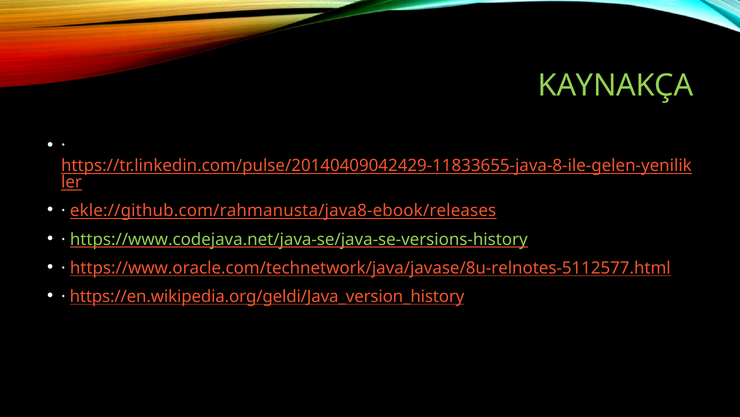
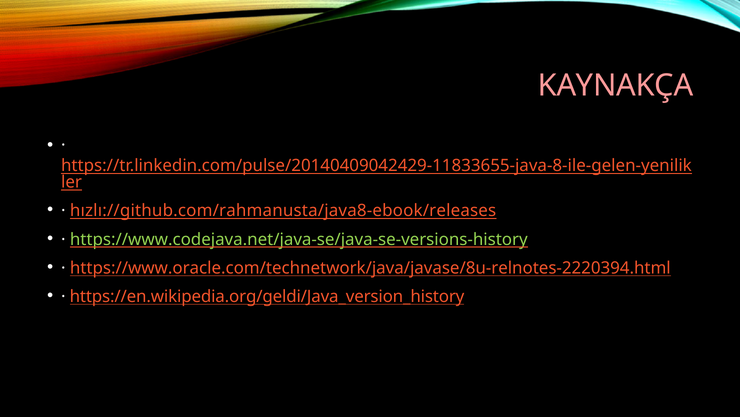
KAYNAKÇA colour: light green -> pink (615, 85)
ekle://github.com/rahmanusta/java8-ebook/releases: ekle://github.com/rahmanusta/java8-ebook/releases -> hızlı://github.com/rahmanusta/java8-ebook/releases (283, 211)
https://www.oracle.com/technetwork/java/javase/8u-relnotes-5112577.html: https://www.oracle.com/technetwork/java/javase/8u-relnotes-5112577.html -> https://www.oracle.com/technetwork/java/javase/8u-relnotes-2220394.html (370, 268)
